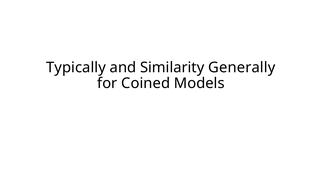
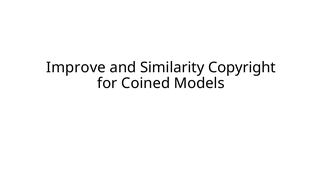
Typically: Typically -> Improve (76, 67)
Generally: Generally -> Copyright (242, 67)
